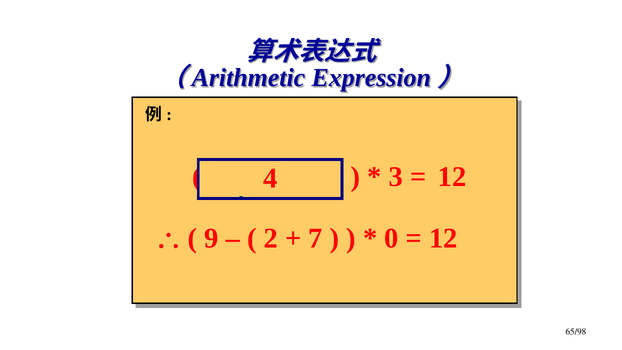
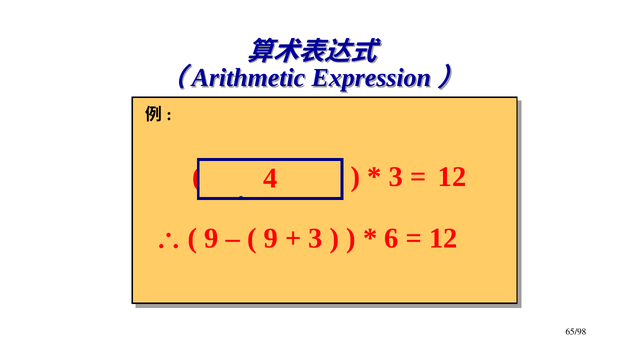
2: 2 -> 9 (271, 238)
7: 7 -> 3 (316, 238)
0: 0 -> 6 (392, 238)
